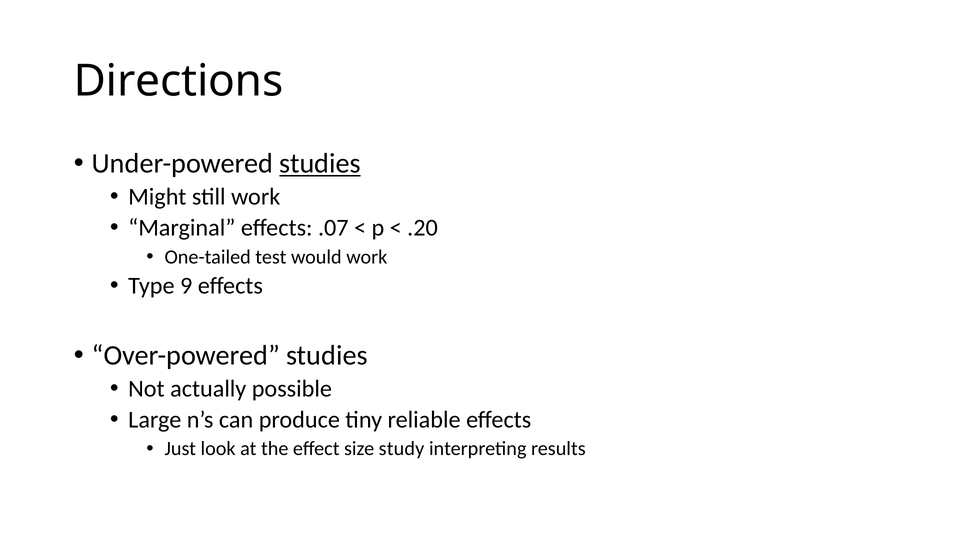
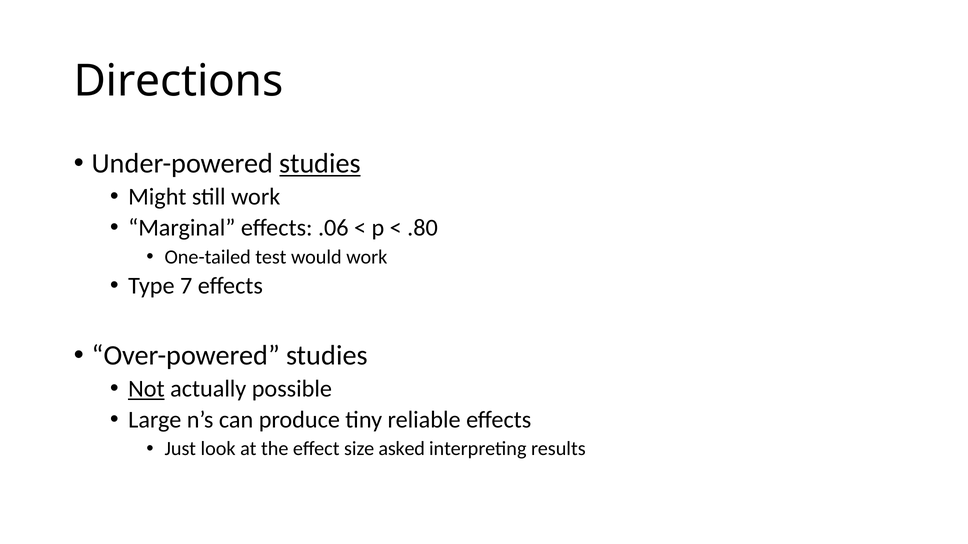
.07: .07 -> .06 (333, 228)
.20: .20 -> .80 (423, 228)
9: 9 -> 7 (186, 286)
Not underline: none -> present (146, 389)
study: study -> asked (402, 449)
